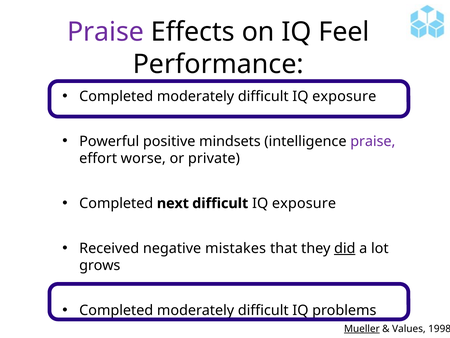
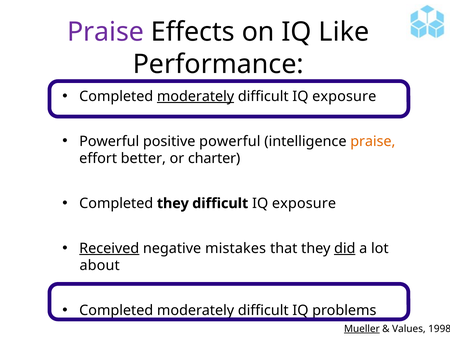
Feel: Feel -> Like (344, 32)
moderately underline: none -> present (196, 96)
positive mindsets: mindsets -> powerful (230, 141)
praise colour: purple -> orange (373, 141)
worse: worse -> better (143, 158)
private: private -> charter (214, 158)
Completed next: next -> they (173, 203)
Received underline: none -> present (109, 248)
grows: grows -> about (100, 265)
